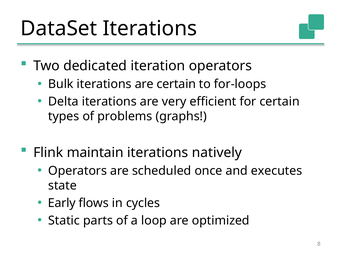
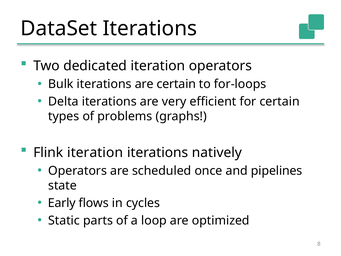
Flink maintain: maintain -> iteration (95, 152)
executes: executes -> pipelines (277, 171)
